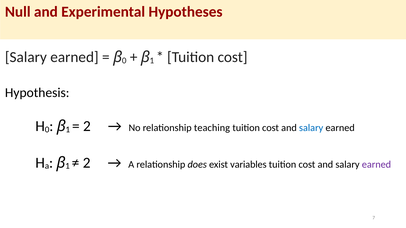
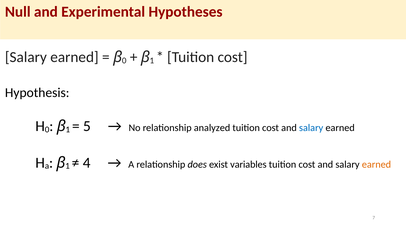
2: 2 -> 5 (87, 126)
teaching: teaching -> analyzed (212, 128)
2: 2 -> 4 (87, 163)
earned colour: purple -> orange (376, 165)
